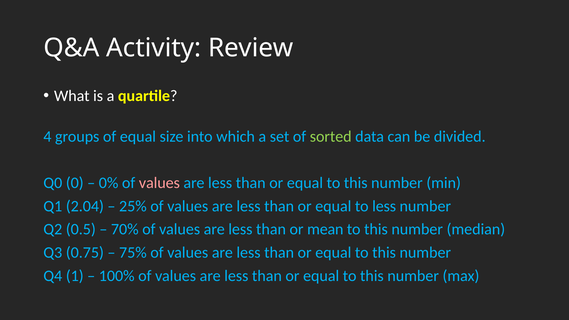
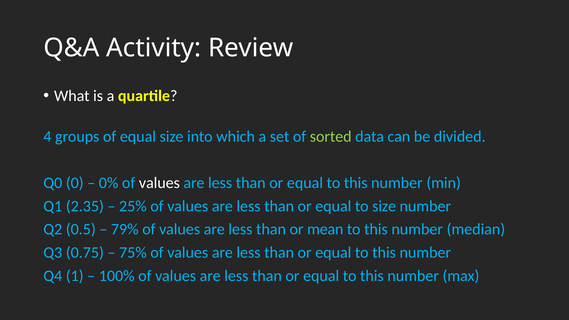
values colour: pink -> white (159, 183)
2.04: 2.04 -> 2.35 (85, 206)
to less: less -> size (384, 206)
70%: 70% -> 79% (125, 229)
